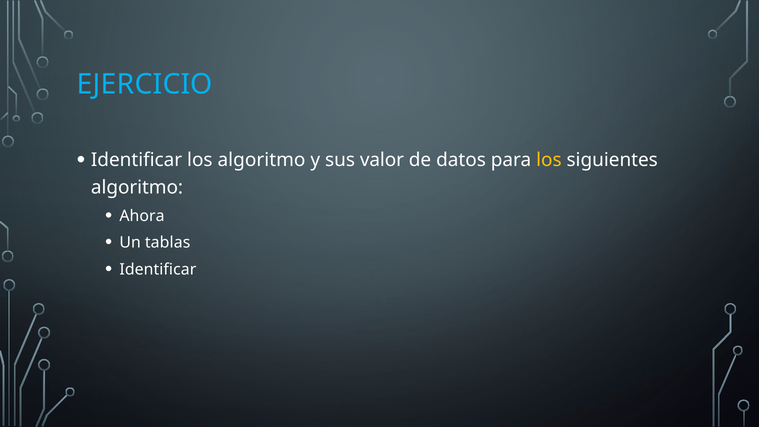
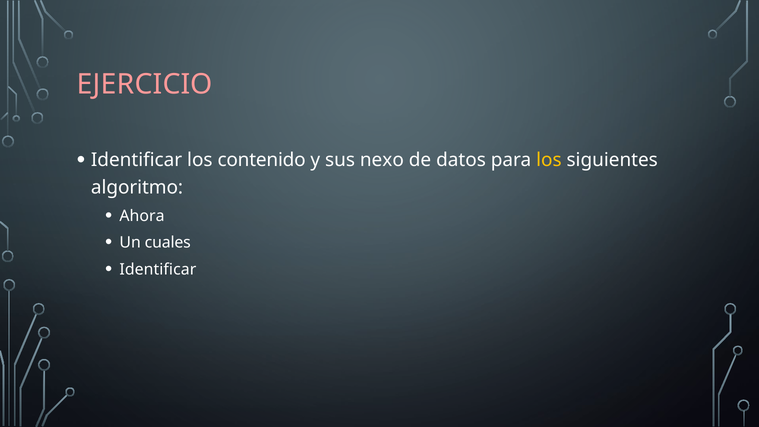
EJERCICIO colour: light blue -> pink (145, 84)
los algoritmo: algoritmo -> contenido (262, 160)
valor: valor -> nexo (382, 160)
tablas: tablas -> cuales (168, 243)
